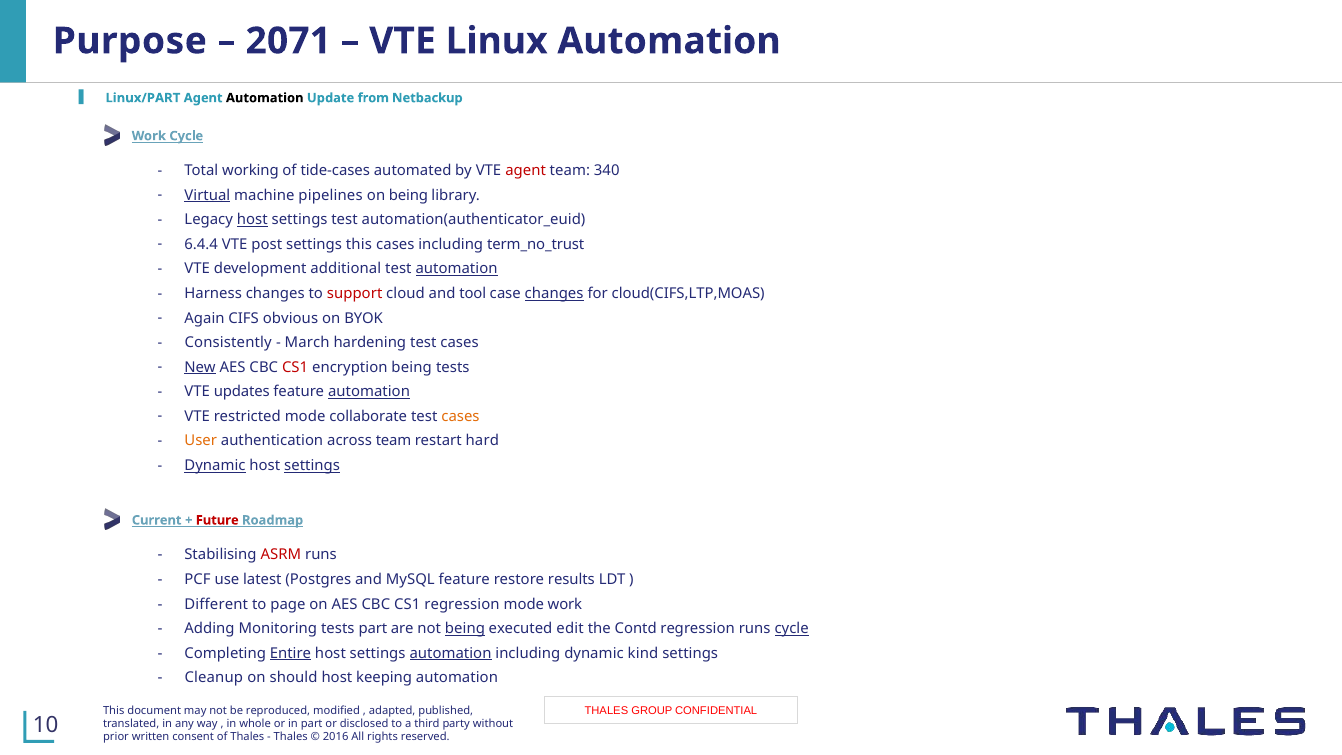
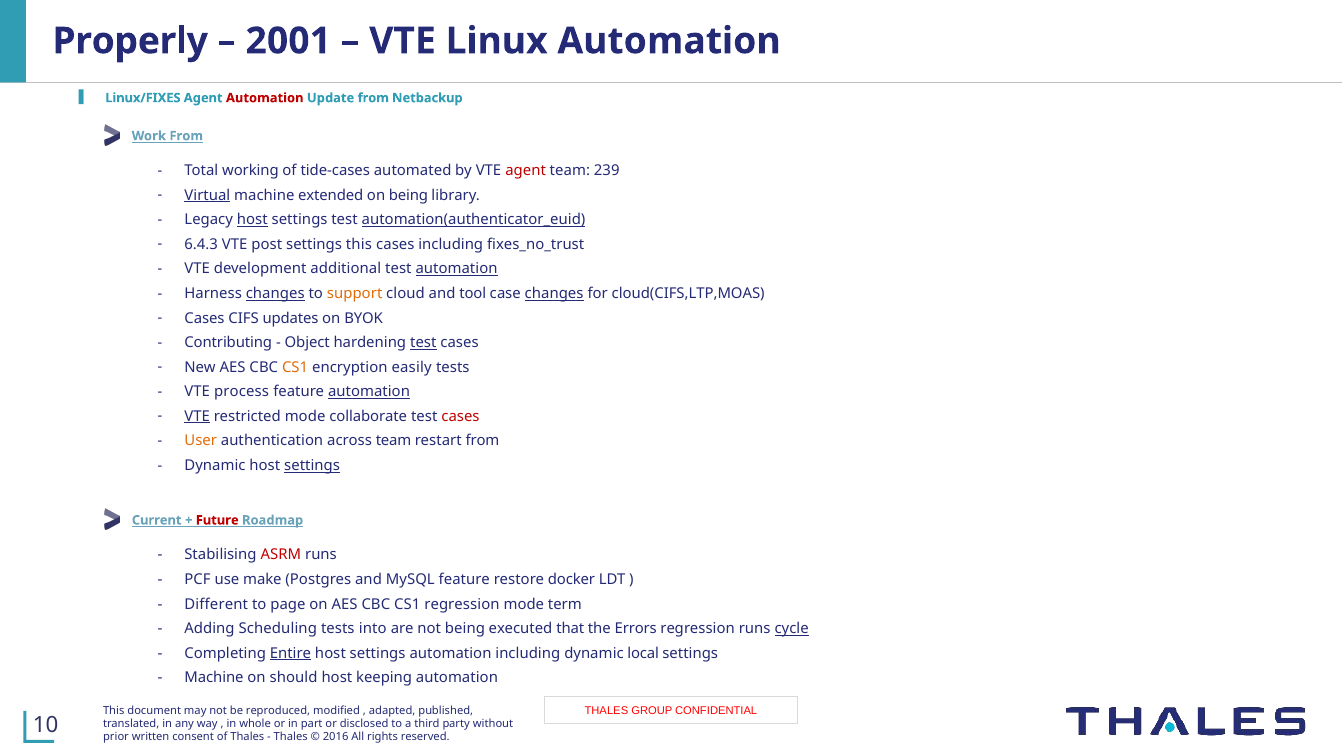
Purpose: Purpose -> Properly (130, 41)
2071: 2071 -> 2001 (288, 41)
Linux/PART: Linux/PART -> Linux/FIXES (143, 98)
Automation colour: black -> red (265, 98)
Work Cycle: Cycle -> From (186, 136)
340: 340 -> 239 (607, 171)
pipelines: pipelines -> extended (331, 195)
automation(authenticator_euid underline: none -> present (474, 220)
6.4.4: 6.4.4 -> 6.4.3 (201, 244)
term_no_trust: term_no_trust -> fixes_no_trust (536, 244)
changes underline: none -> present (275, 294)
support colour: red -> orange (355, 294)
Again: Again -> Cases (205, 318)
obvious: obvious -> updates (291, 318)
Consistently: Consistently -> Contributing (228, 343)
March: March -> Object (307, 343)
test underline: none -> present (423, 343)
New underline: present -> none (200, 367)
CS1 colour: red -> orange (295, 367)
encryption being: being -> easily (412, 367)
updates: updates -> process (242, 392)
VTE underline: none -> present (197, 416)
cases colour: orange -> red (460, 416)
restart hard: hard -> from (482, 441)
Dynamic underline: present -> none (215, 466)
latest: latest -> make (262, 579)
results: results -> docker (571, 579)
mode work: work -> term (565, 604)
Monitoring: Monitoring -> Scheduling (278, 629)
tests part: part -> into (373, 629)
being underline: present -> none (465, 629)
edit: edit -> that (570, 629)
Contd: Contd -> Errors (636, 629)
automation underline: present -> none (451, 653)
kind: kind -> local (643, 653)
Cleanup: Cleanup -> Machine (214, 678)
